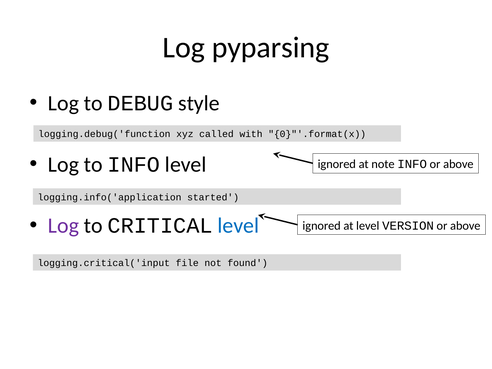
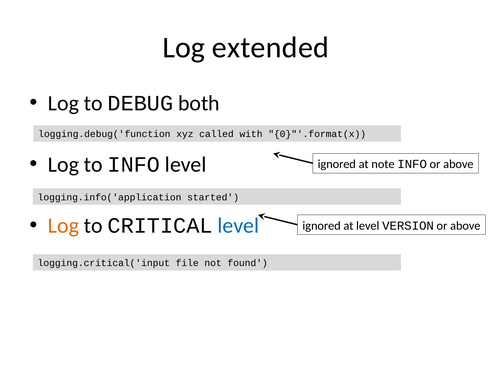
pyparsing: pyparsing -> extended (270, 48)
style: style -> both (199, 103)
Log colour: purple -> orange (63, 226)
